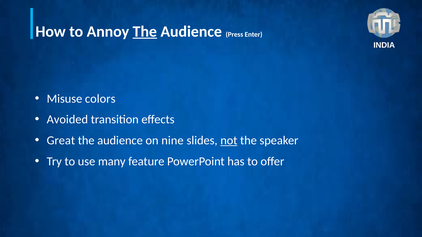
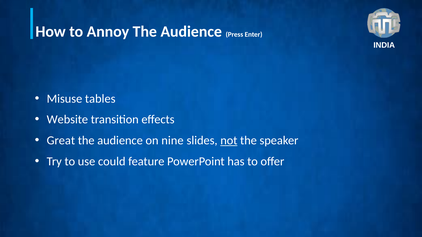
The underline: present -> none (145, 32)
colors: colors -> tables (100, 99)
Avoided: Avoided -> Website (67, 120)
many: many -> could (112, 162)
